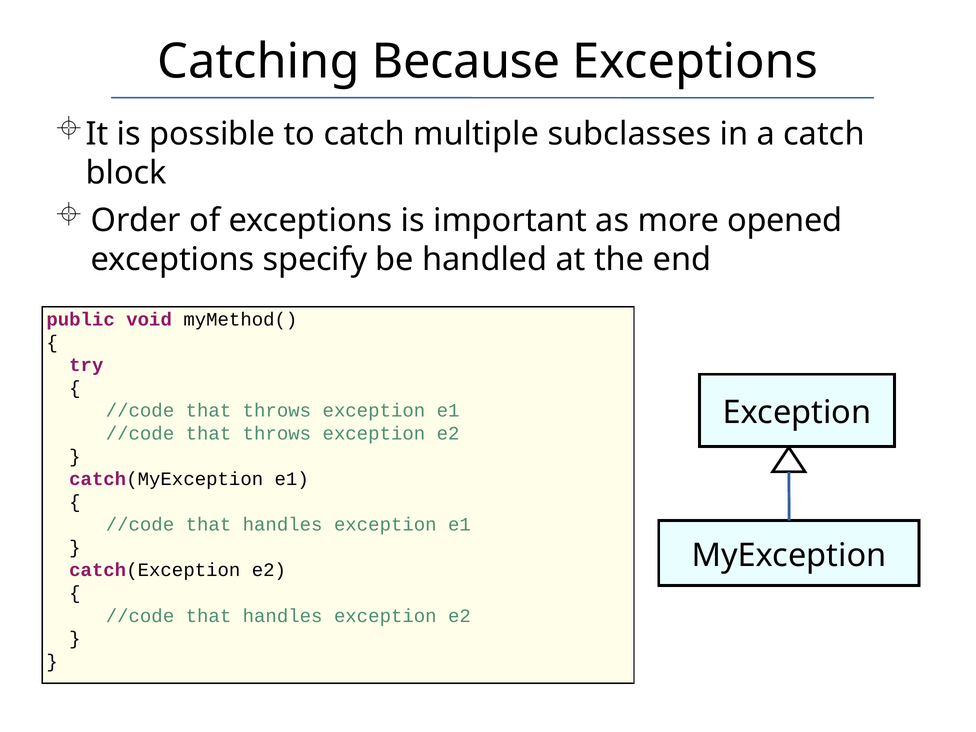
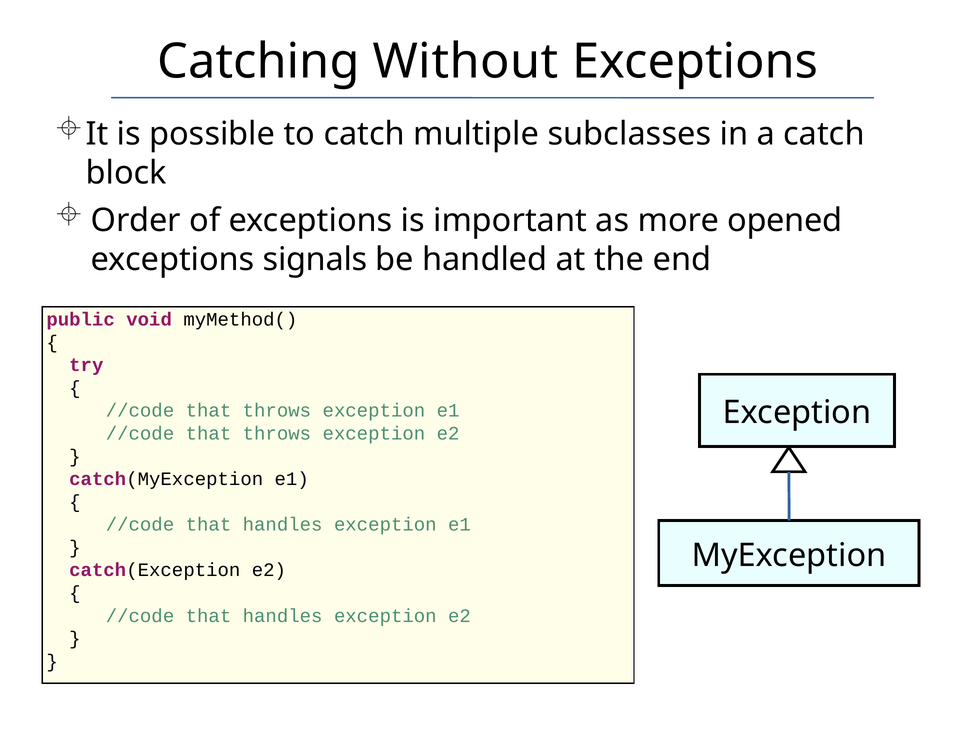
Because: Because -> Without (466, 61)
specify: specify -> signals (315, 259)
